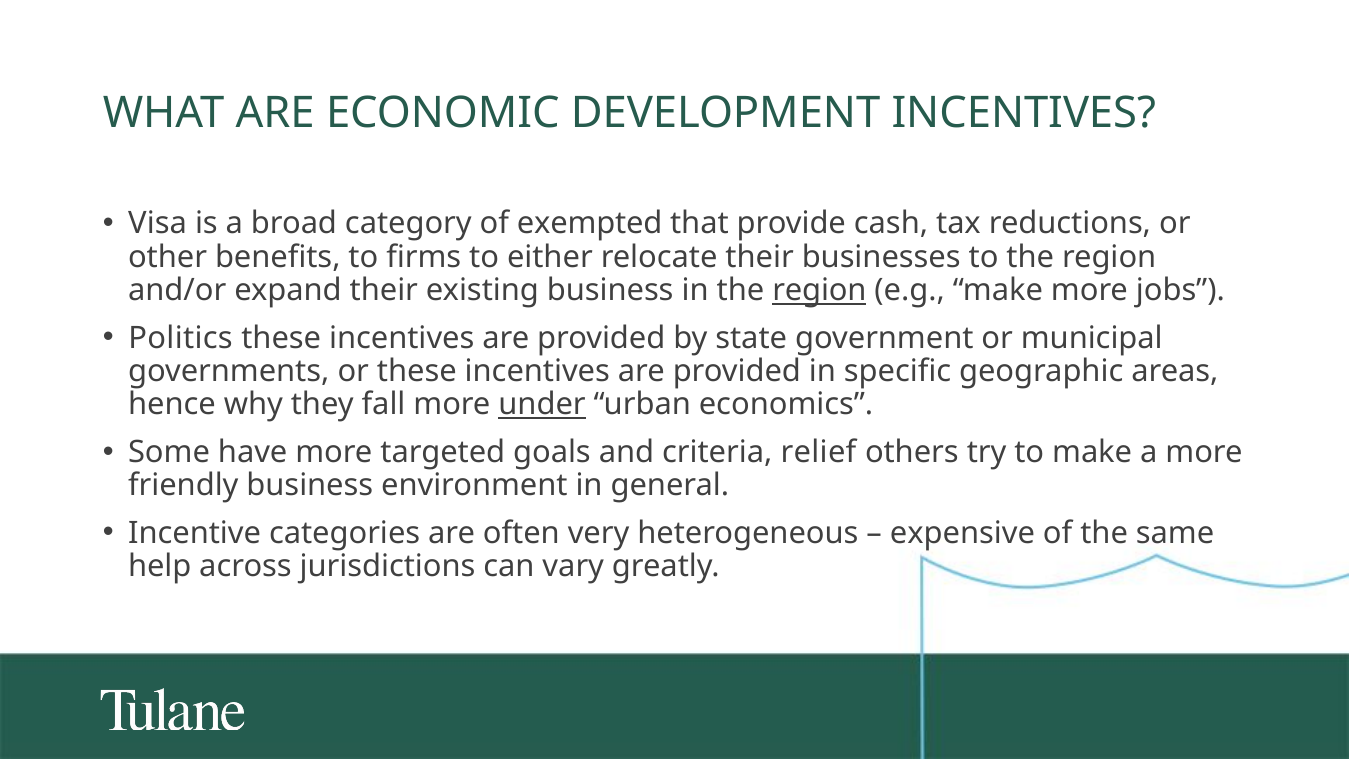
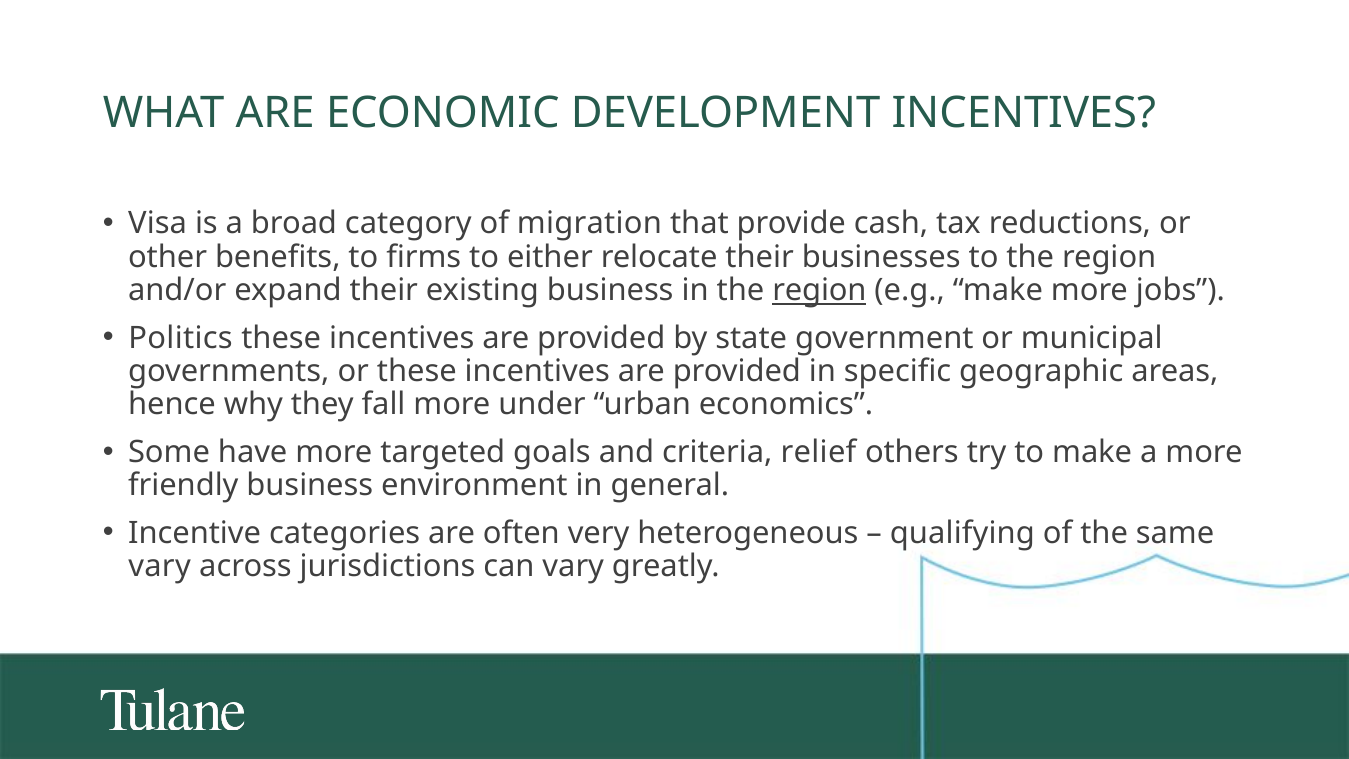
exempted: exempted -> migration (589, 224)
under underline: present -> none (542, 404)
expensive: expensive -> qualifying (962, 533)
help: help -> vary (160, 566)
